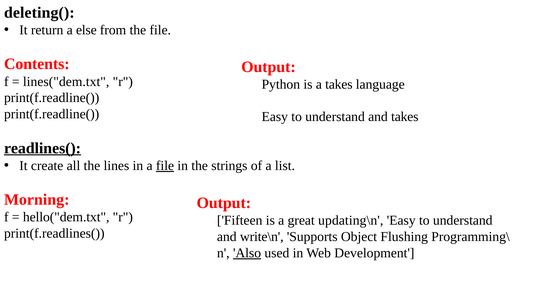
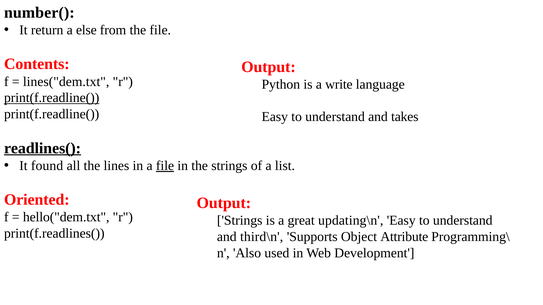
deleting(: deleting( -> number( (39, 13)
a takes: takes -> write (339, 84)
print(f.readline( underline: none -> present (52, 98)
create: create -> found (47, 166)
Morning: Morning -> Oriented (37, 200)
Fifteen: Fifteen -> Strings (240, 221)
write\n: write\n -> third\n (262, 237)
Flushing: Flushing -> Attribute (404, 237)
Also underline: present -> none (247, 253)
